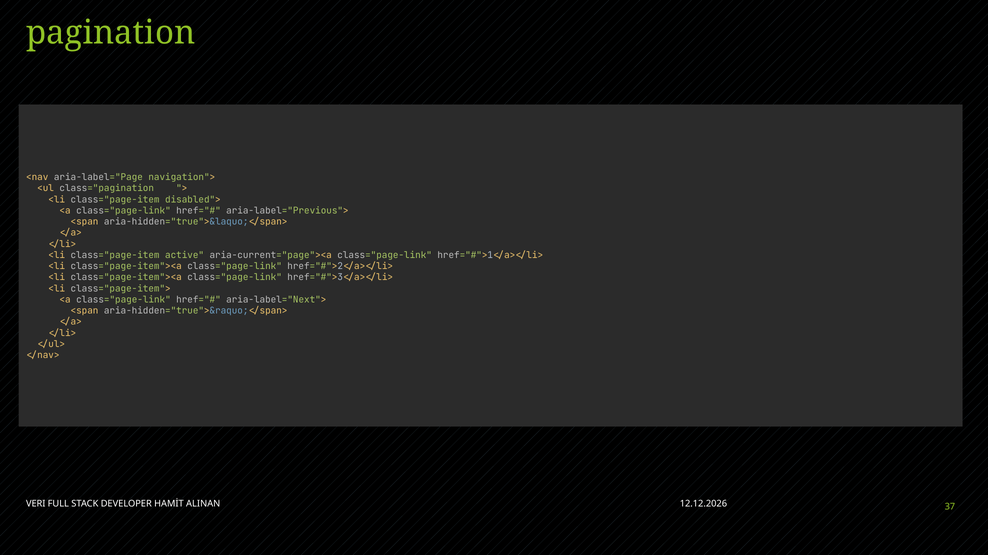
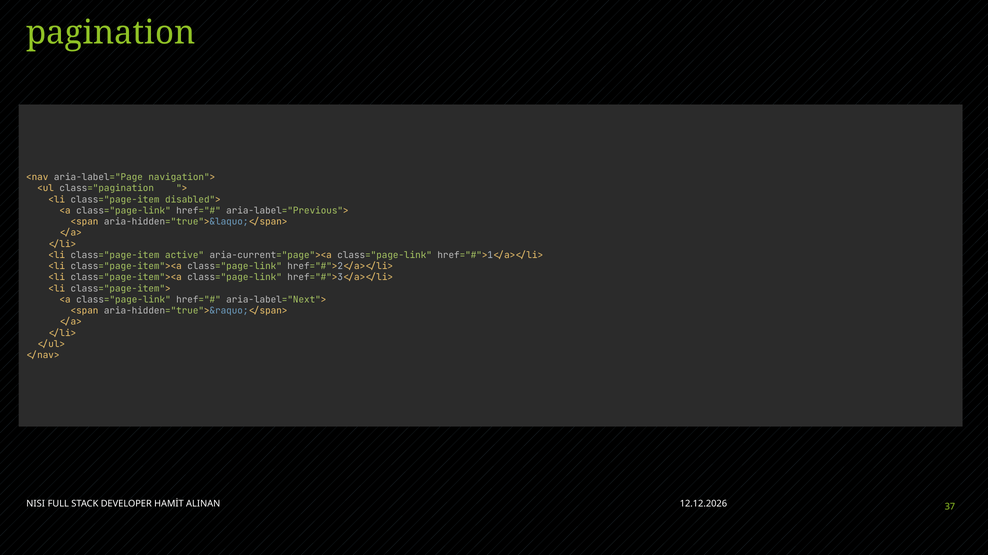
VERI: VERI -> NISI (36, 504)
